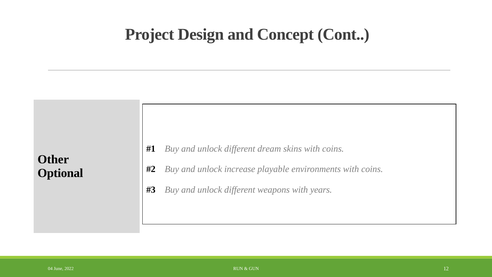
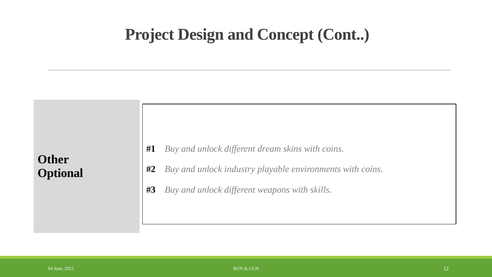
increase: increase -> industry (240, 169)
years: years -> skills (321, 190)
